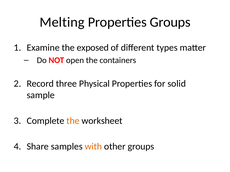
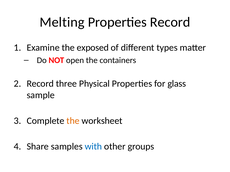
Properties Groups: Groups -> Record (170, 22)
solid: solid -> glass (177, 84)
with colour: orange -> blue (93, 147)
